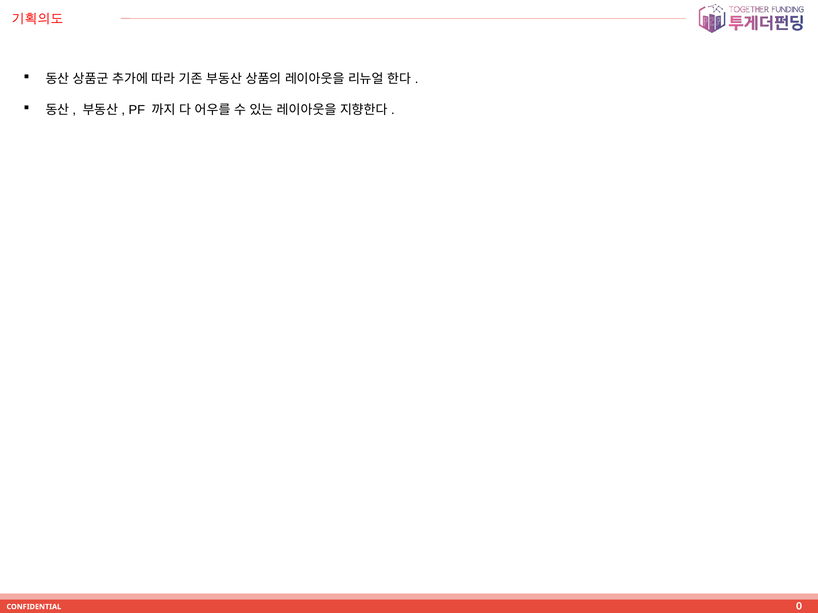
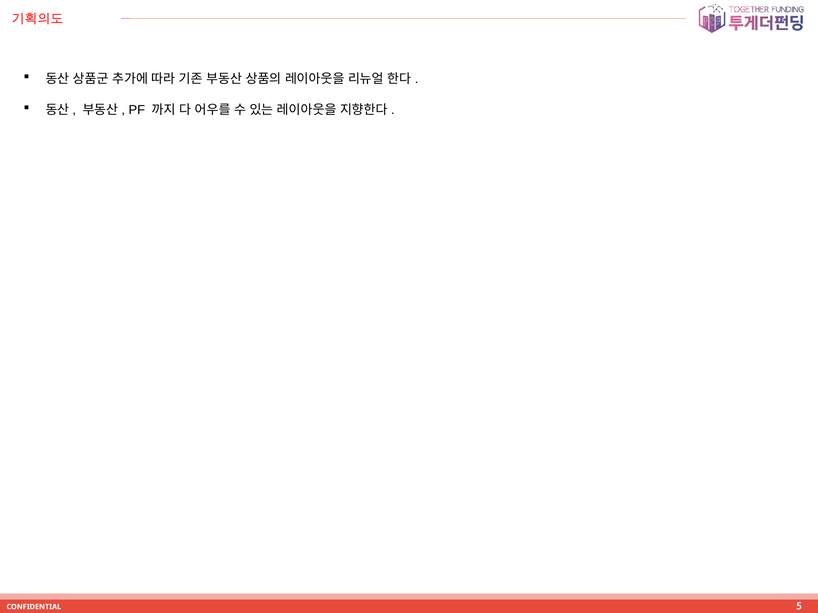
0: 0 -> 5 (799, 607)
